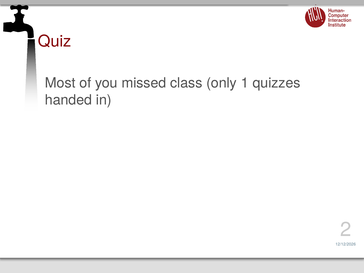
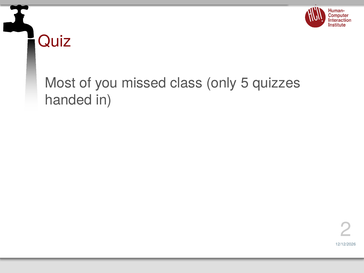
1: 1 -> 5 (245, 83)
